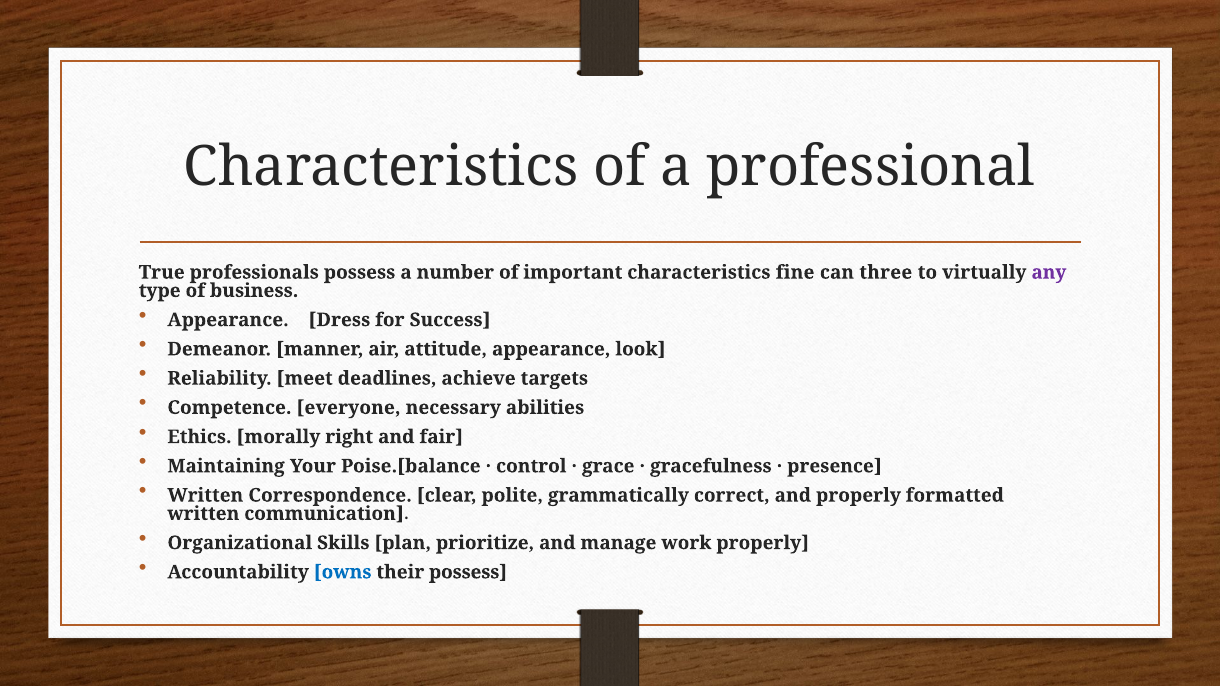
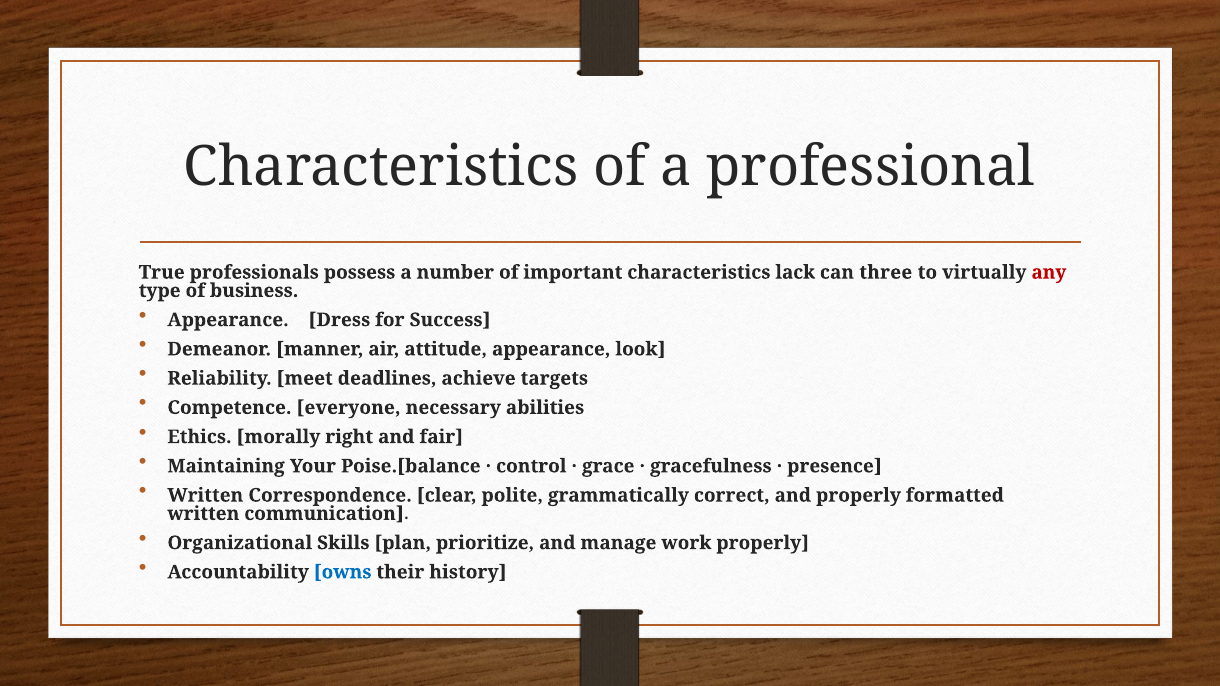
fine: fine -> lack (795, 272)
any colour: purple -> red (1049, 272)
their possess: possess -> history (468, 572)
